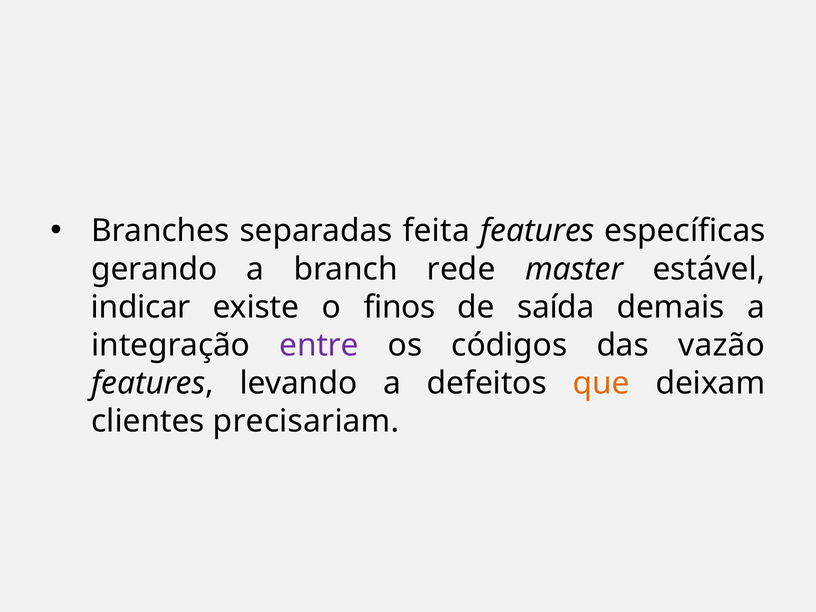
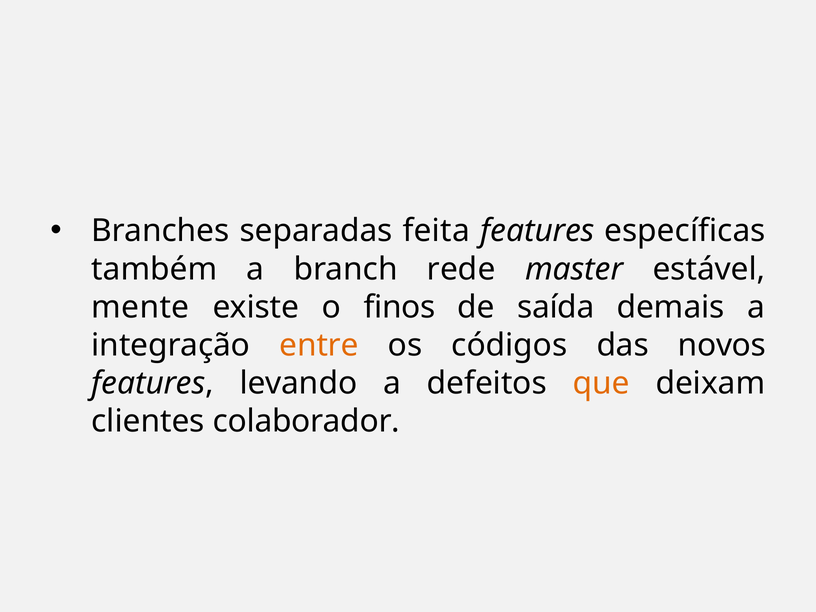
gerando: gerando -> também (154, 269)
indicar: indicar -> mente (140, 307)
entre colour: purple -> orange (319, 345)
vazão: vazão -> novos (722, 345)
precisariam: precisariam -> colaborador (306, 421)
